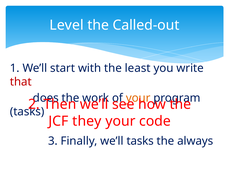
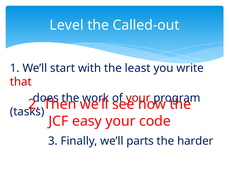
your colour: orange -> red (138, 98)
they: they -> easy (87, 121)
we’ll tasks: tasks -> parts (140, 141)
always: always -> harder (195, 141)
